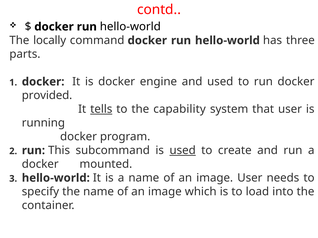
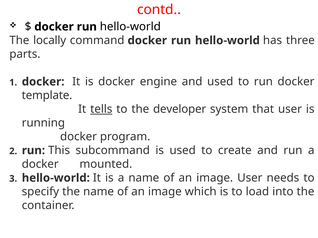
provided: provided -> template (47, 96)
capability: capability -> developer (180, 109)
used underline: present -> none (183, 151)
